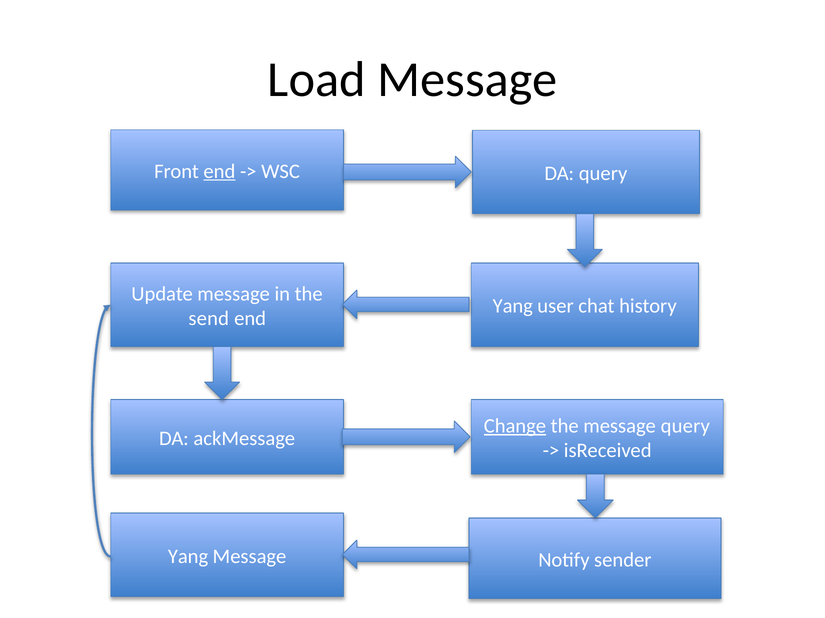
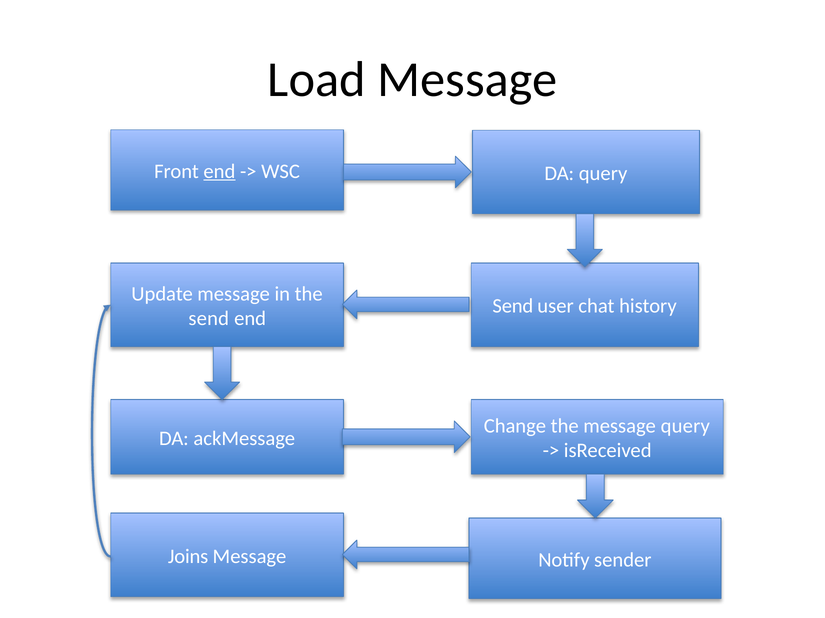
Yang: Yang -> Send (513, 307)
Change underline: present -> none (515, 426)
Yang: Yang -> Joins (188, 557)
